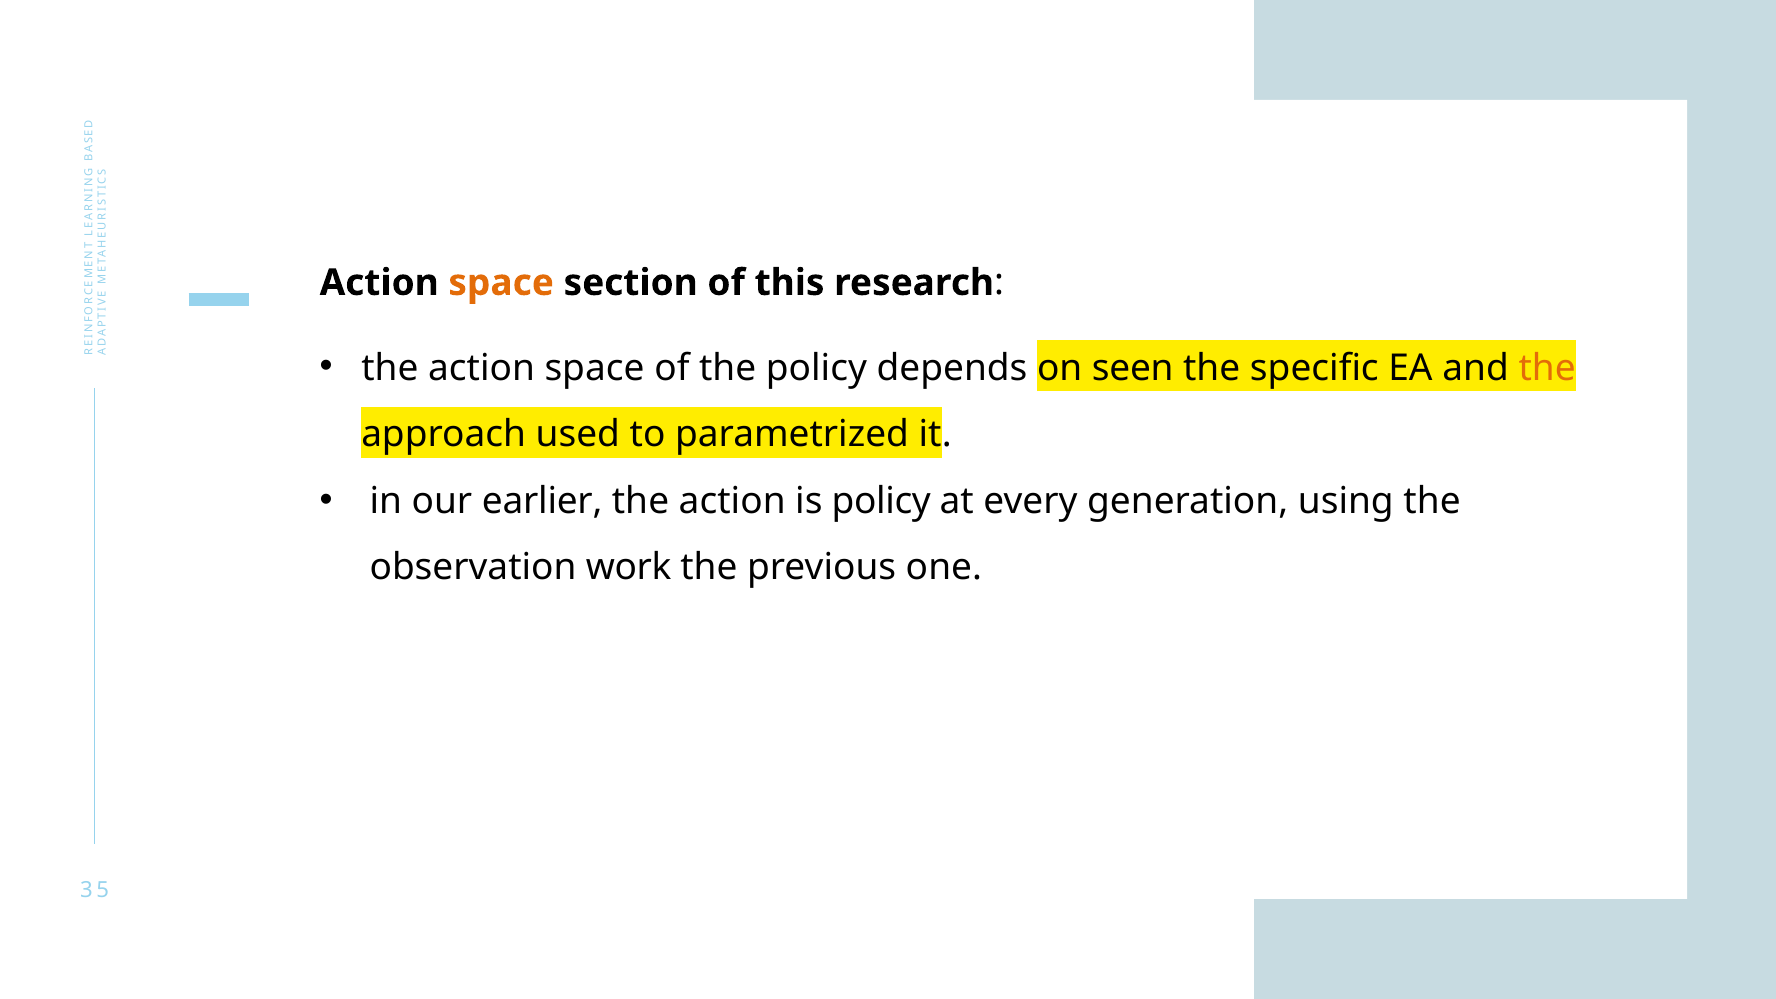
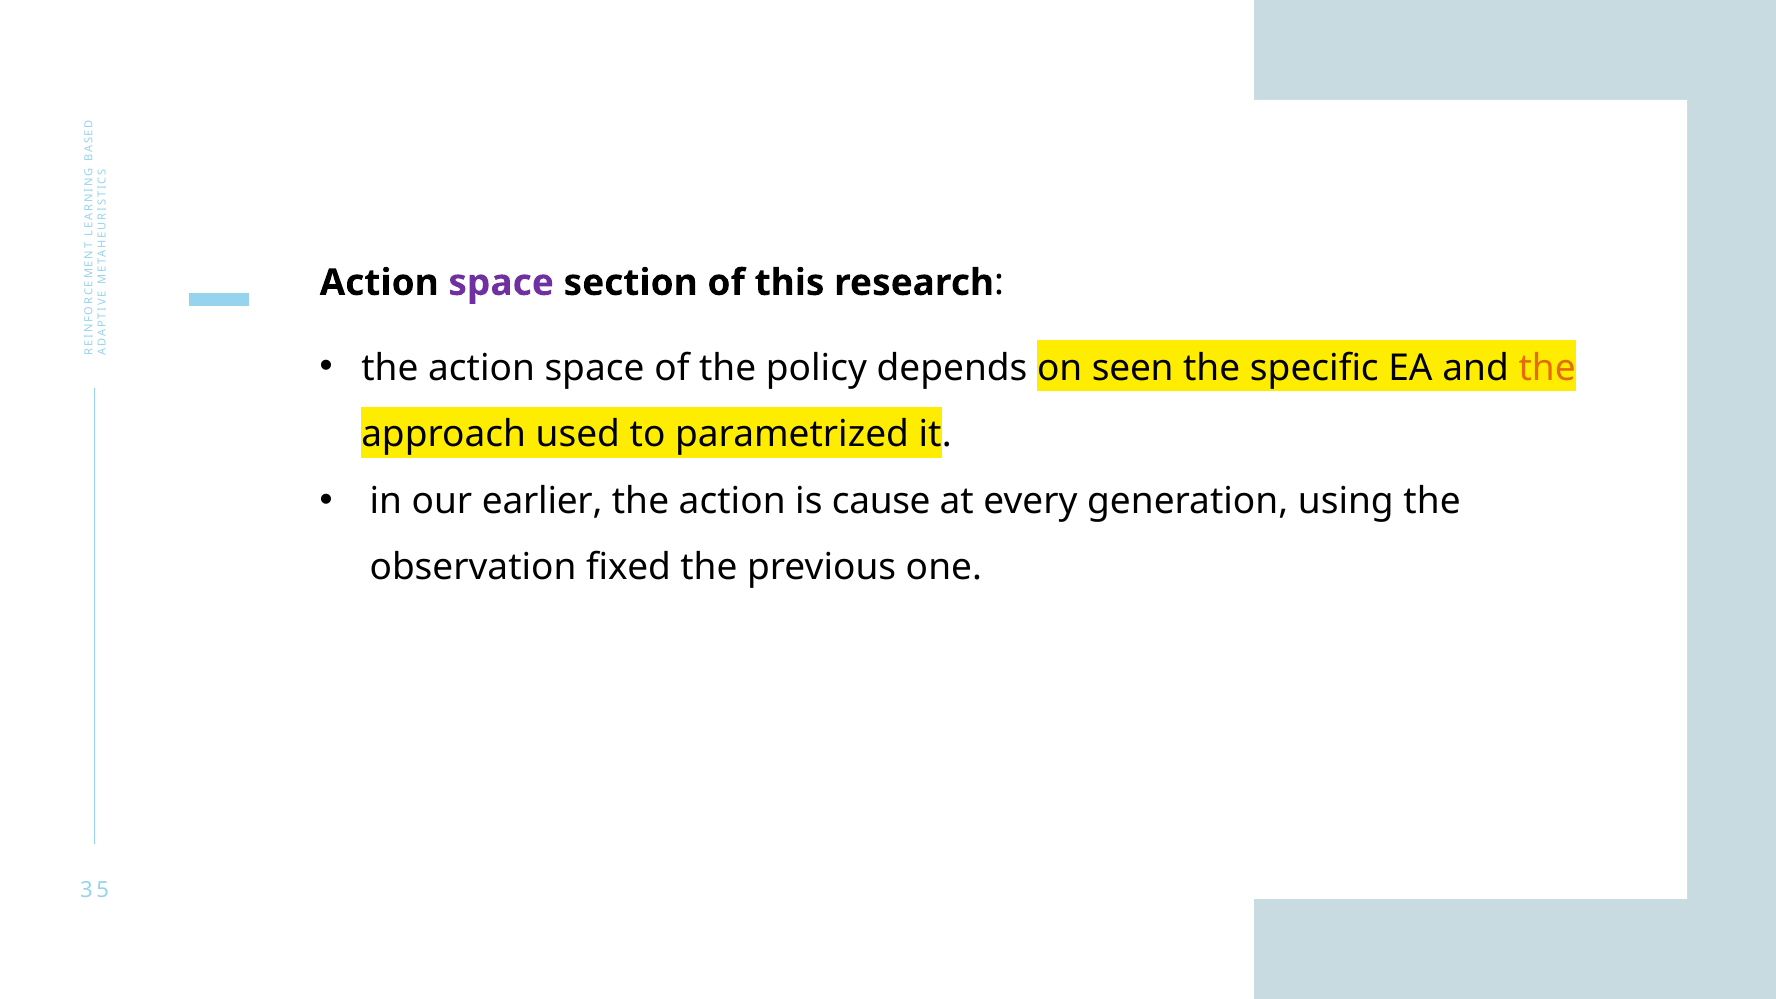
space colour: orange -> purple (501, 283)
is policy: policy -> cause (881, 501)
work: work -> fixed (629, 568)
